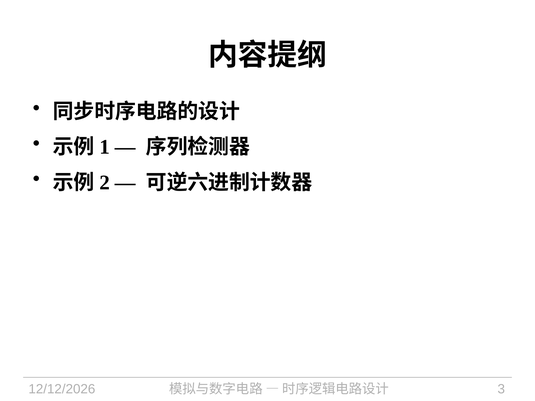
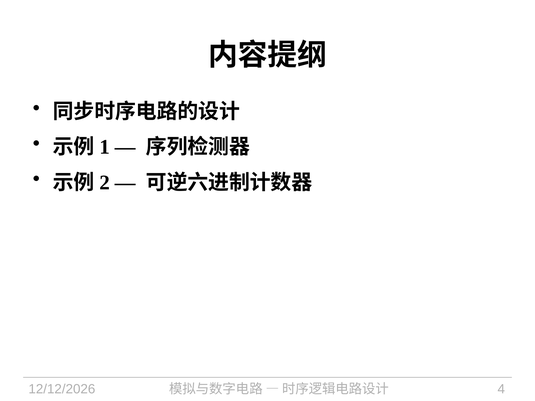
3: 3 -> 4 (501, 389)
